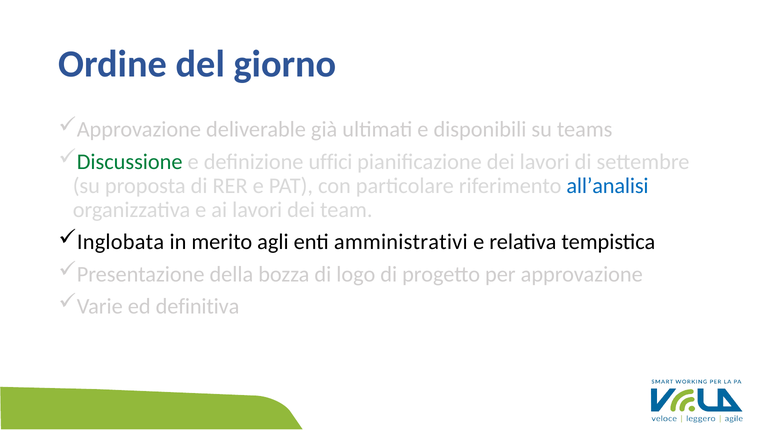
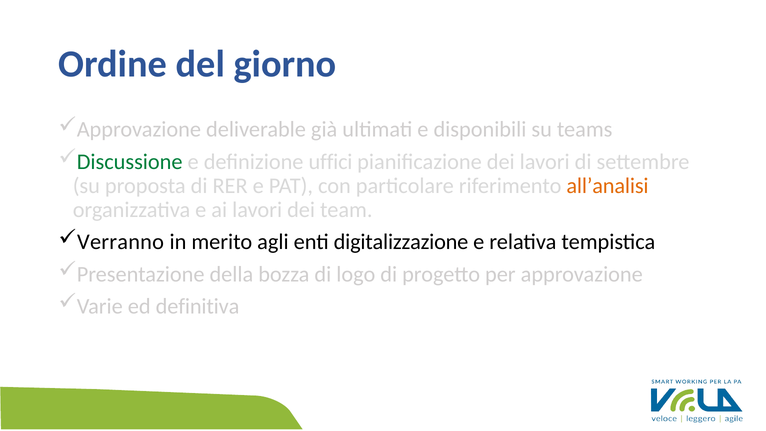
all’analisi colour: blue -> orange (607, 186)
Inglobata: Inglobata -> Verranno (121, 242)
amministrativi: amministrativi -> digitalizzazione (401, 242)
